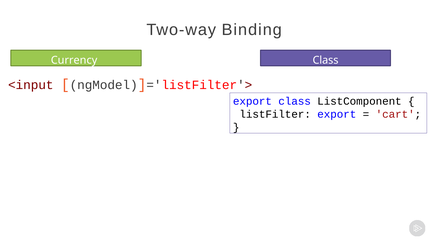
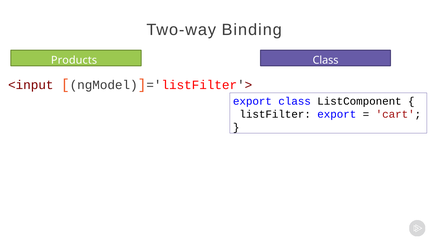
Currency: Currency -> Products (74, 60)
